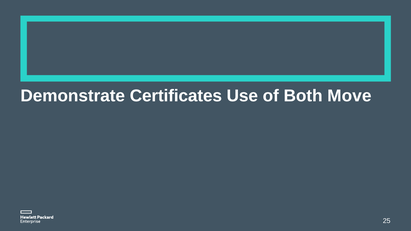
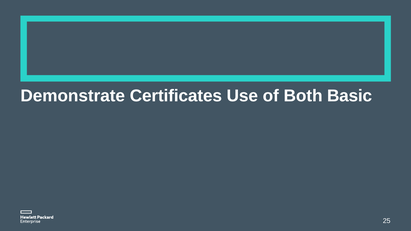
Move: Move -> Basic (350, 96)
